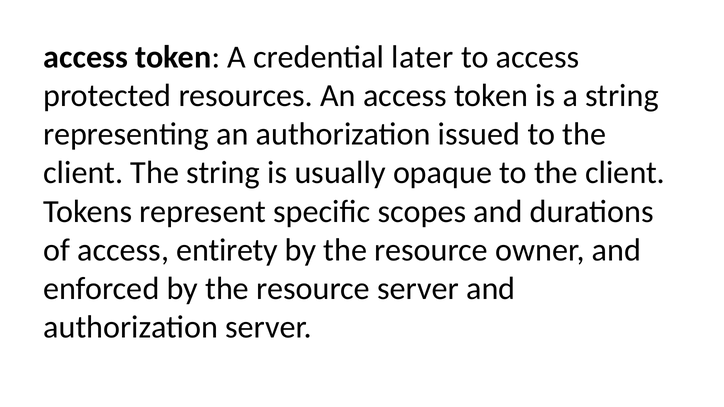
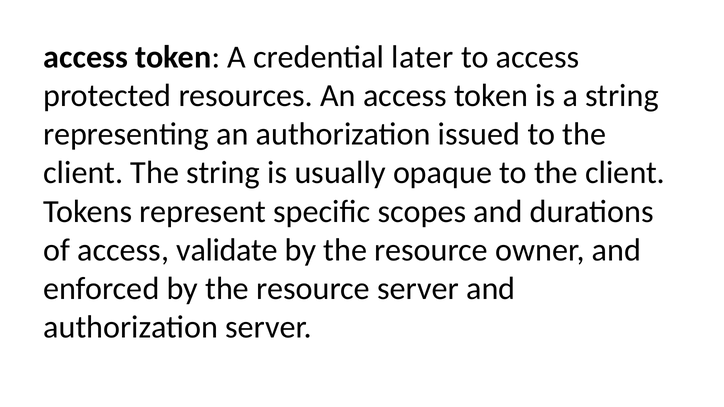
entirety: entirety -> validate (227, 250)
